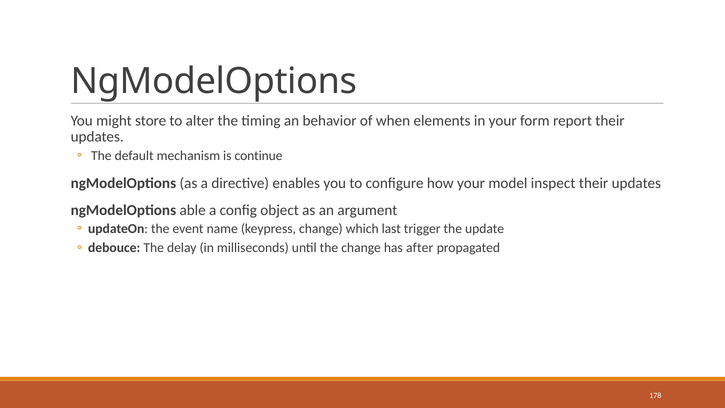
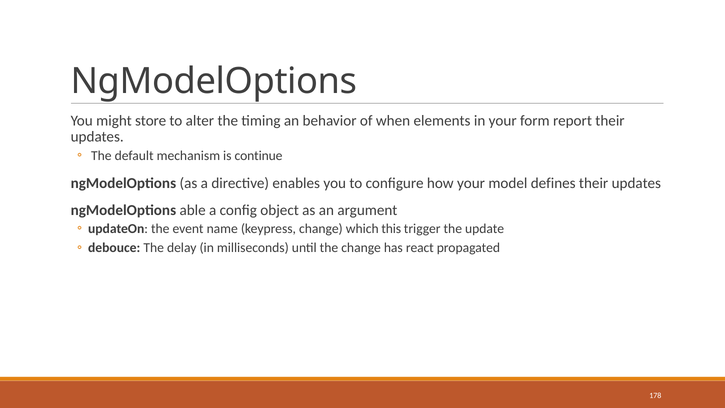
inspect: inspect -> defines (553, 183)
last: last -> this (391, 228)
after: after -> react (420, 248)
